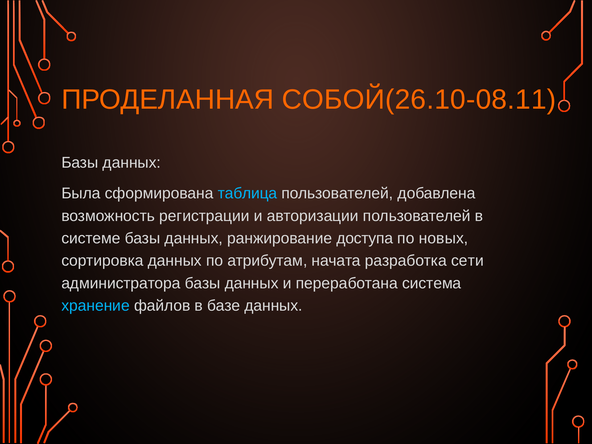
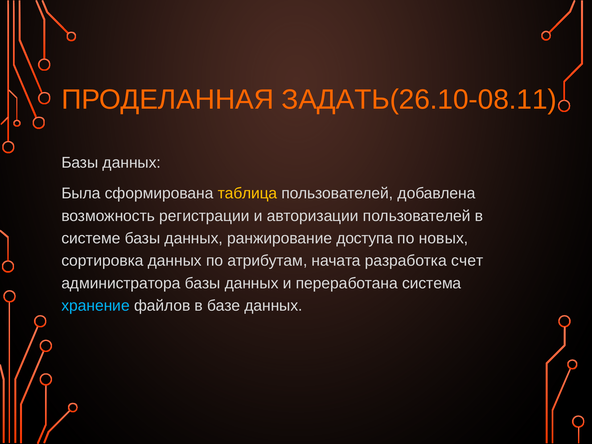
СОБОЙ(26.10-08.11: СОБОЙ(26.10-08.11 -> ЗАДАТЬ(26.10-08.11 (419, 100)
таблица colour: light blue -> yellow (247, 193)
сети: сети -> счет (467, 261)
